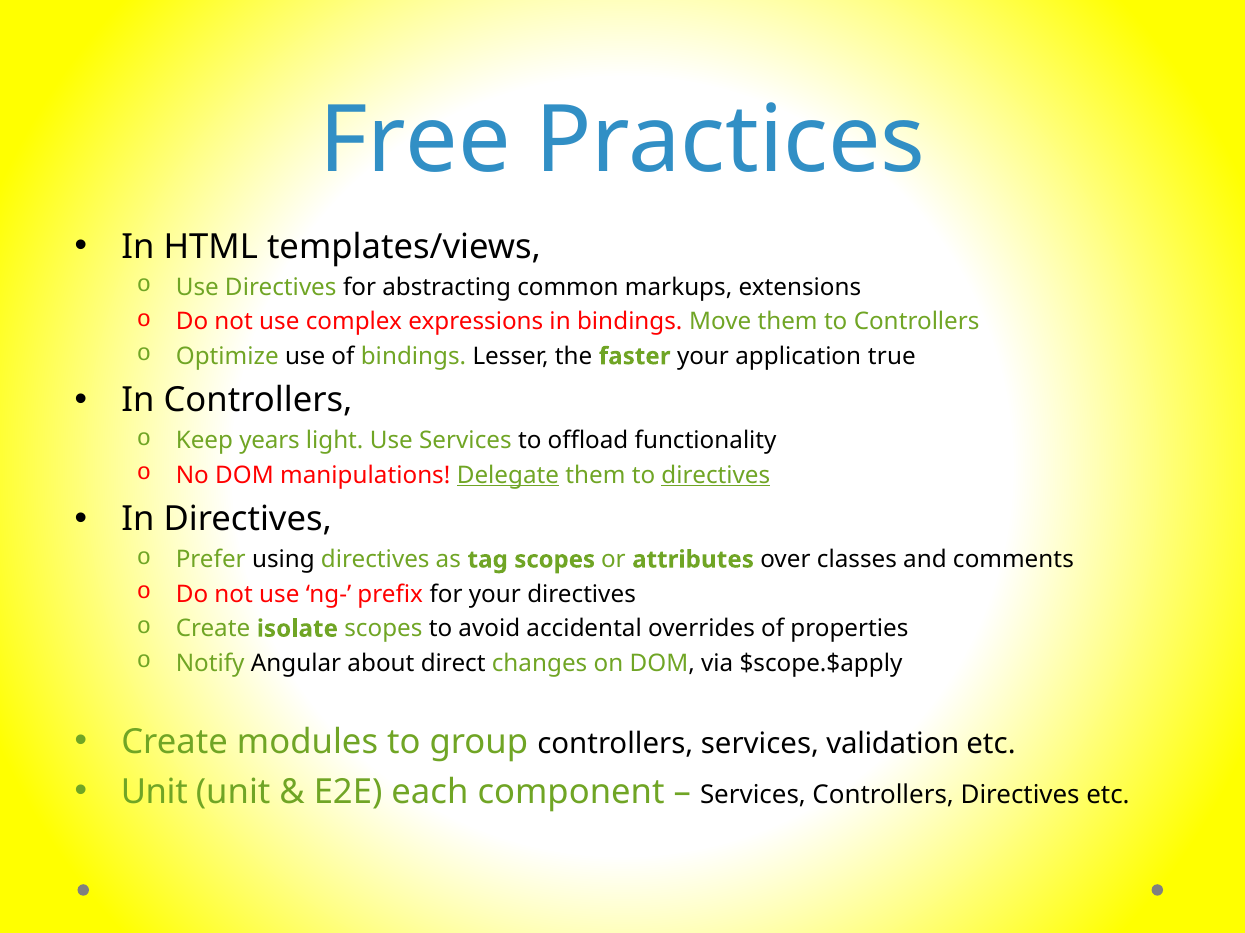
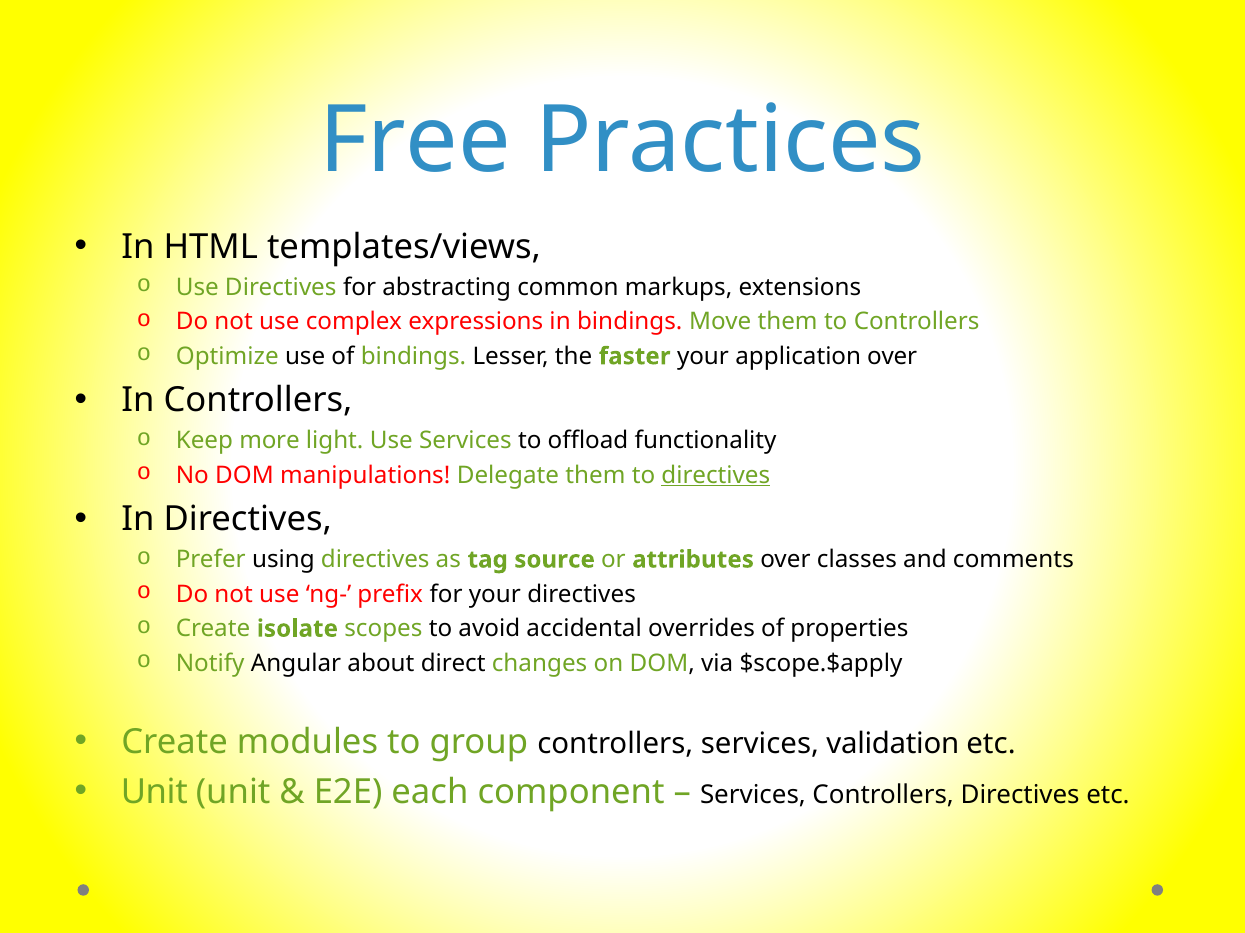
application true: true -> over (892, 357)
years: years -> more (270, 441)
Delegate underline: present -> none (508, 476)
tag scopes: scopes -> source (555, 560)
